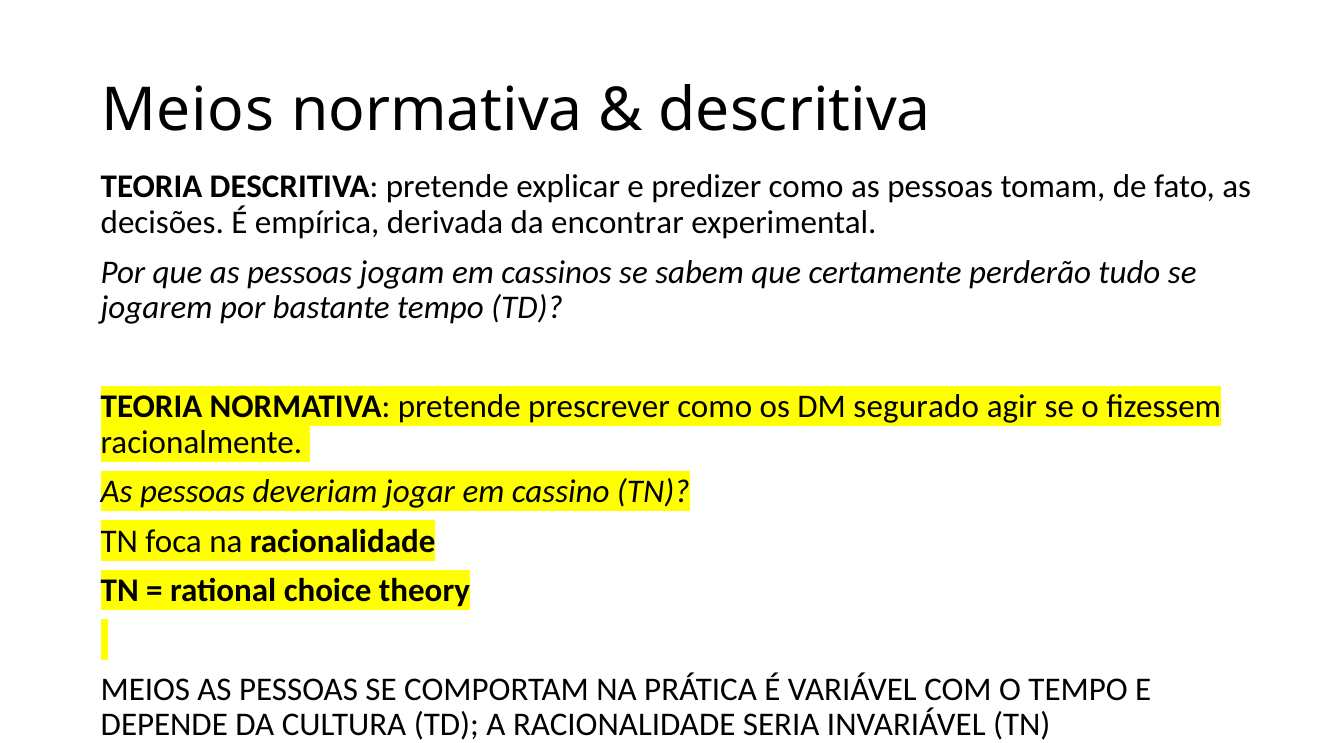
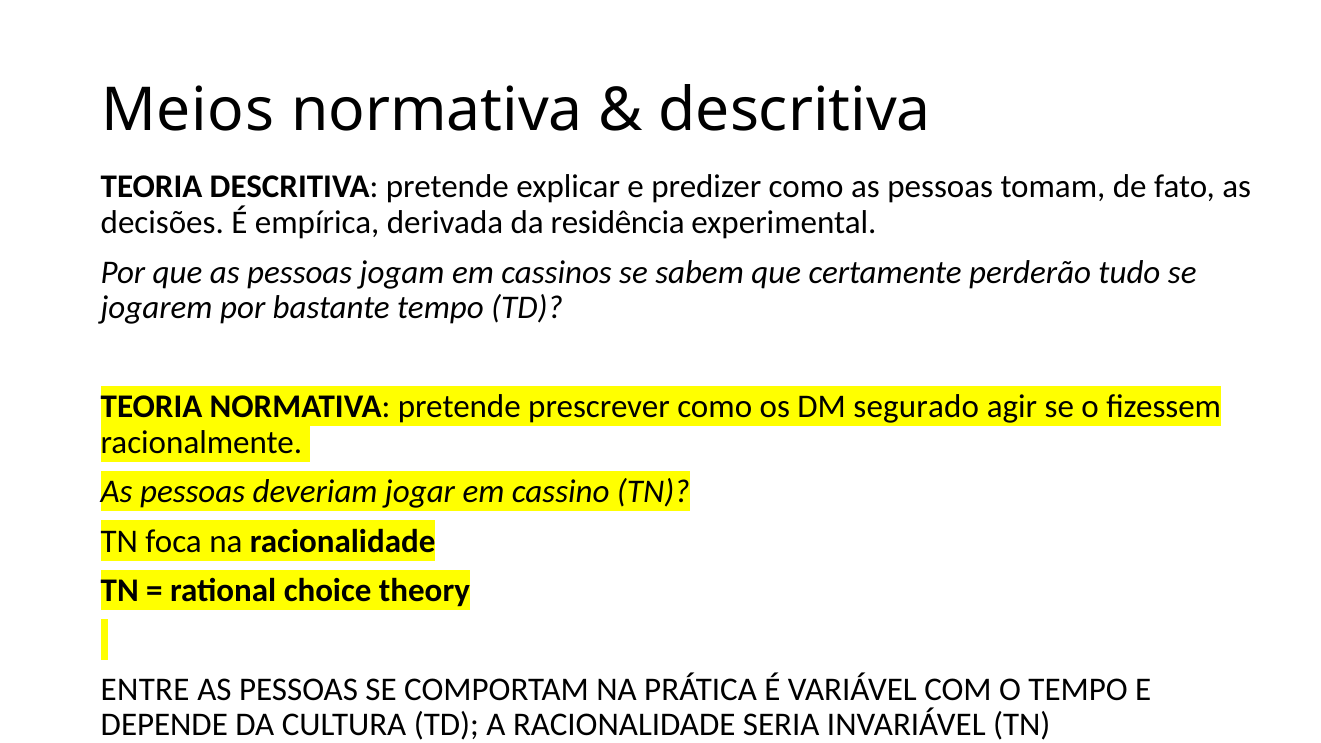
encontrar: encontrar -> residência (618, 223)
MEIOS: MEIOS -> ENTRE (145, 689)
